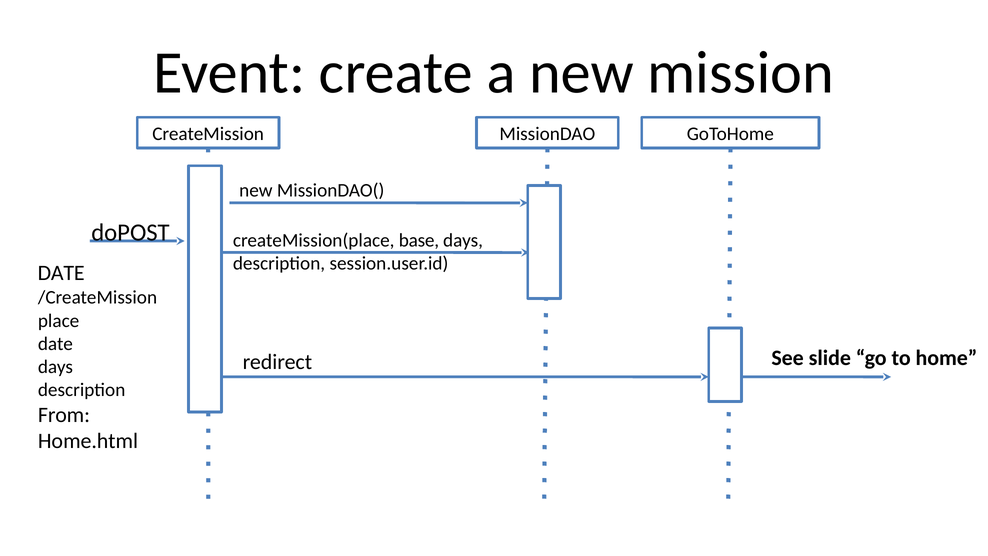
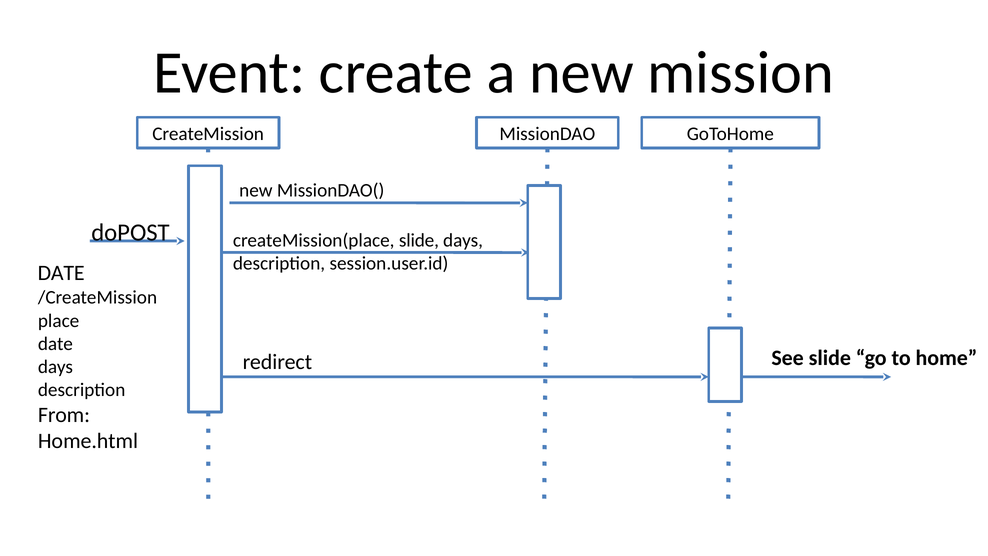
createMission(place base: base -> slide (419, 240)
